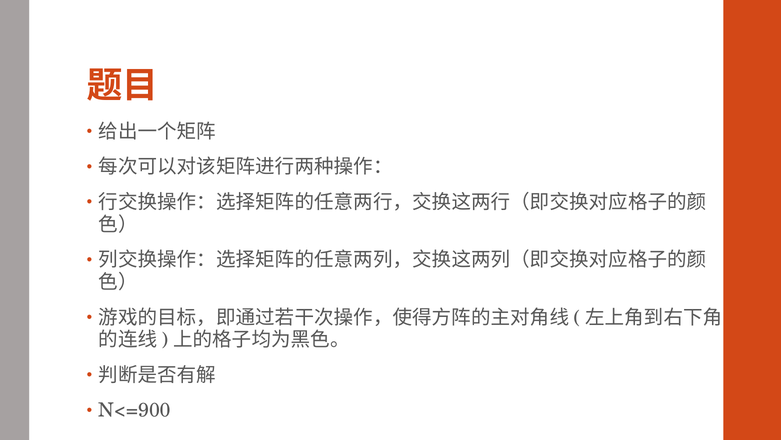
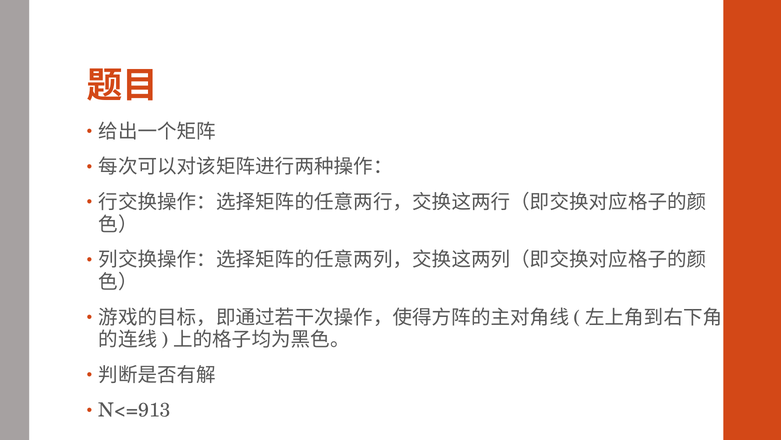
N<=900: N<=900 -> N<=913 (135, 410)
